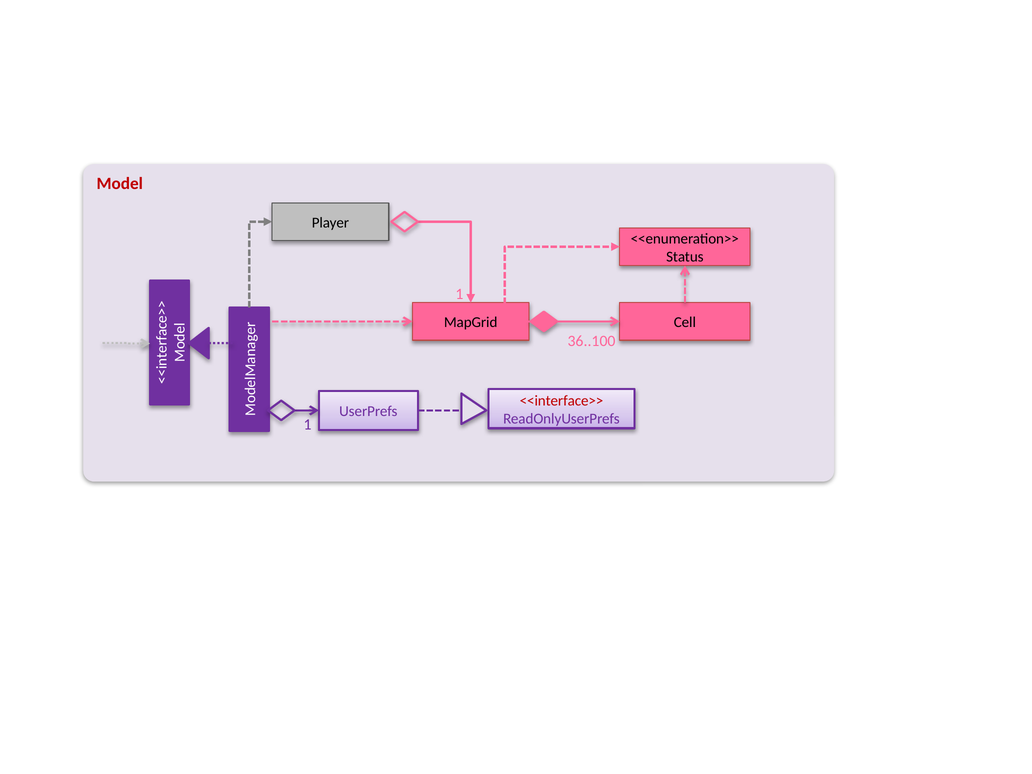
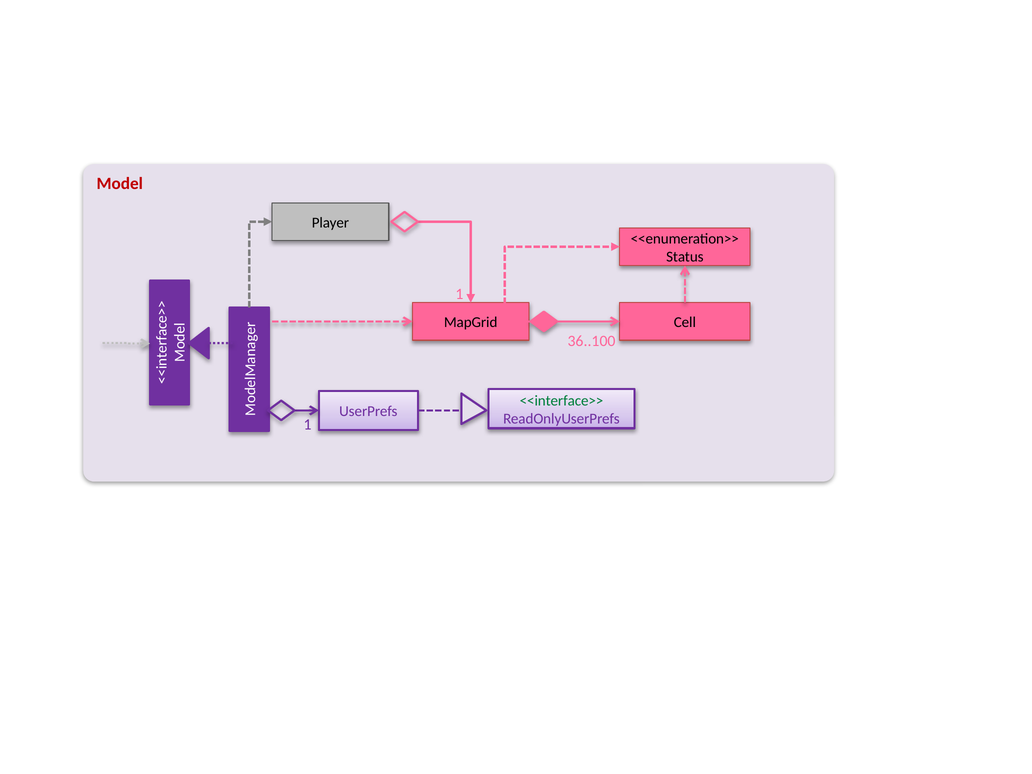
<<interface>> colour: red -> green (561, 401)
